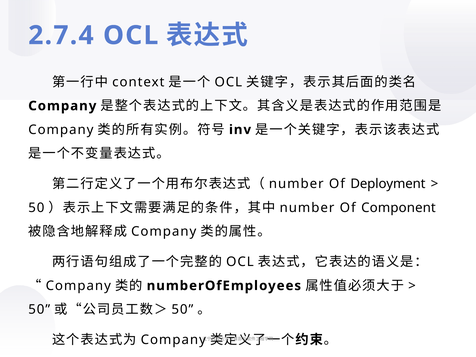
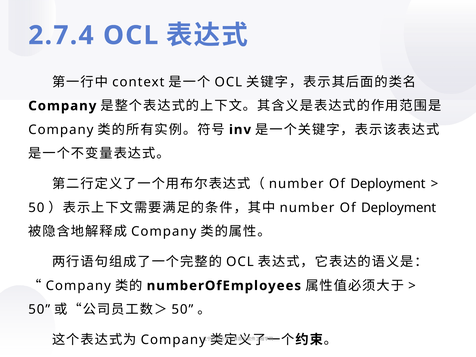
Component: Component -> Deployment (399, 208)
